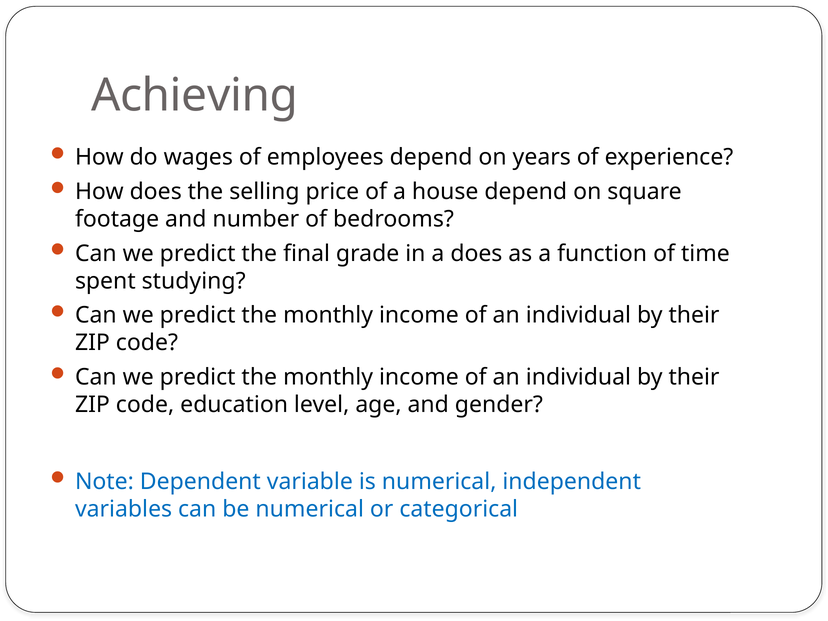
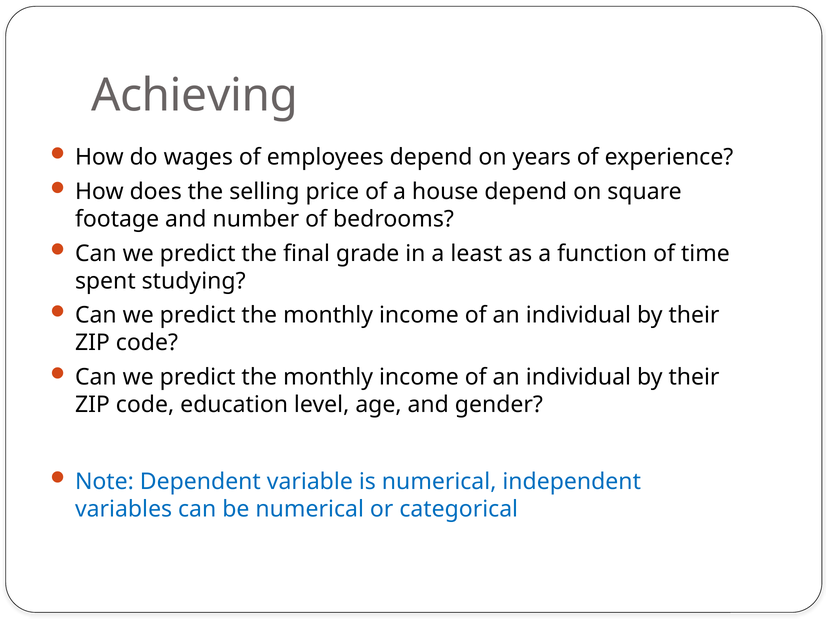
a does: does -> least (476, 253)
